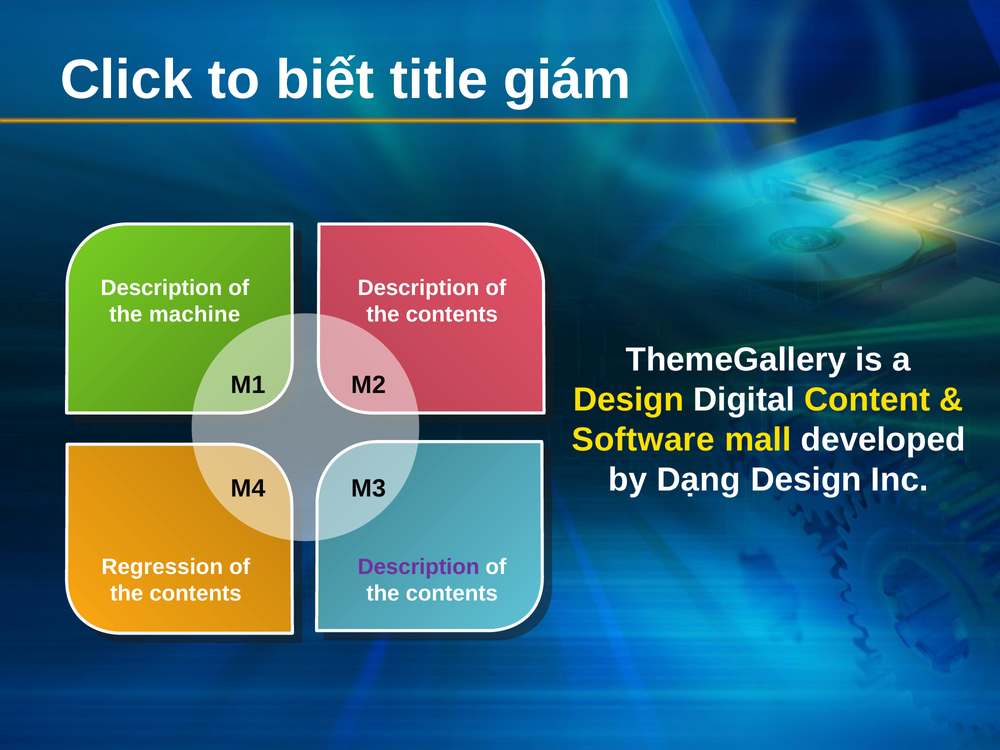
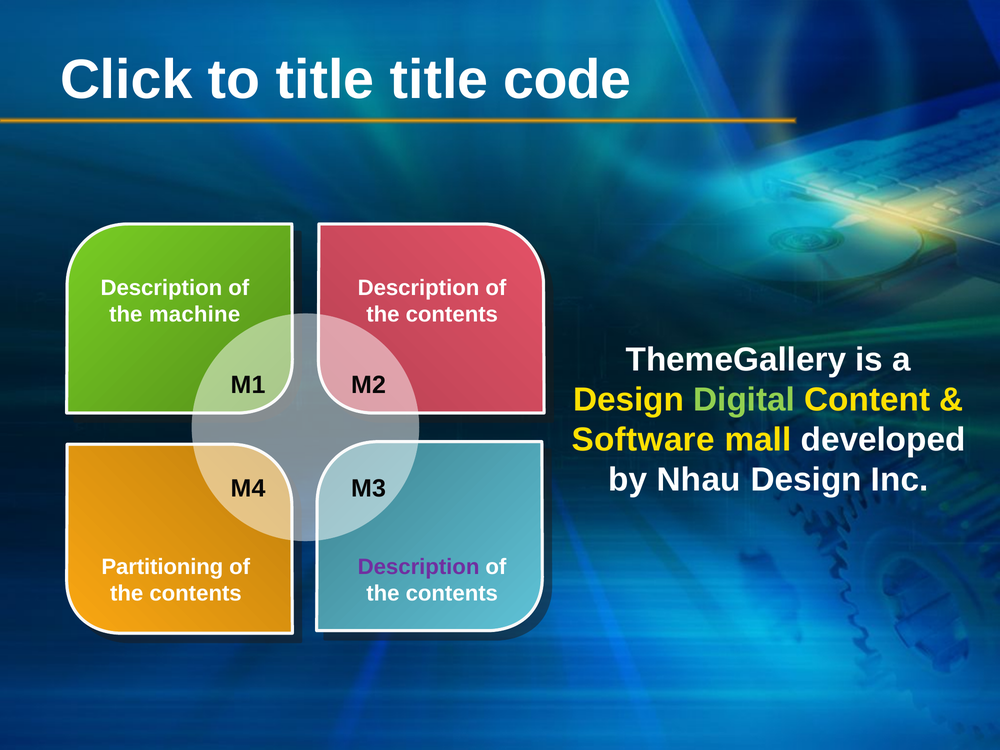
to biết: biết -> title (325, 80)
giám: giám -> code (567, 80)
Digital colour: white -> light green (744, 400)
Dạng: Dạng -> Nhau (699, 480)
Regression: Regression -> Partitioning (162, 567)
